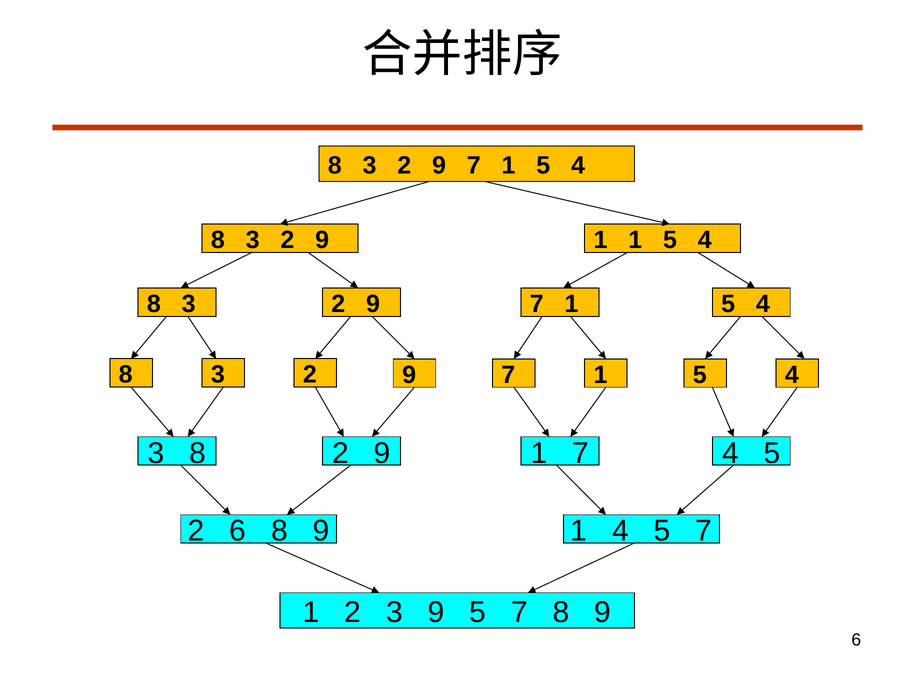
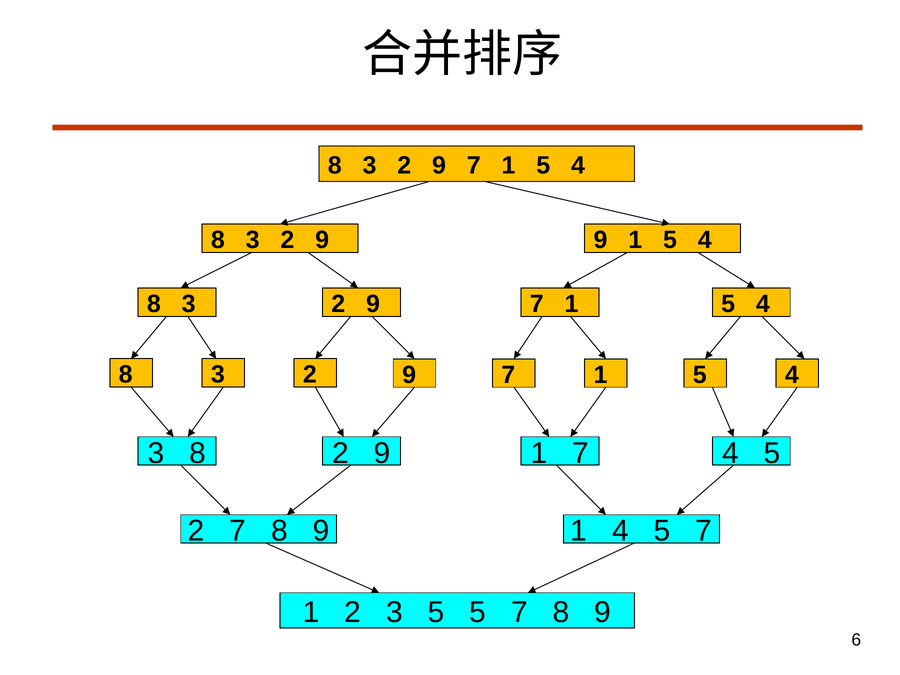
3 2 9 1: 1 -> 9 (600, 240)
2 6: 6 -> 7 (238, 531)
3 9: 9 -> 5 (436, 613)
